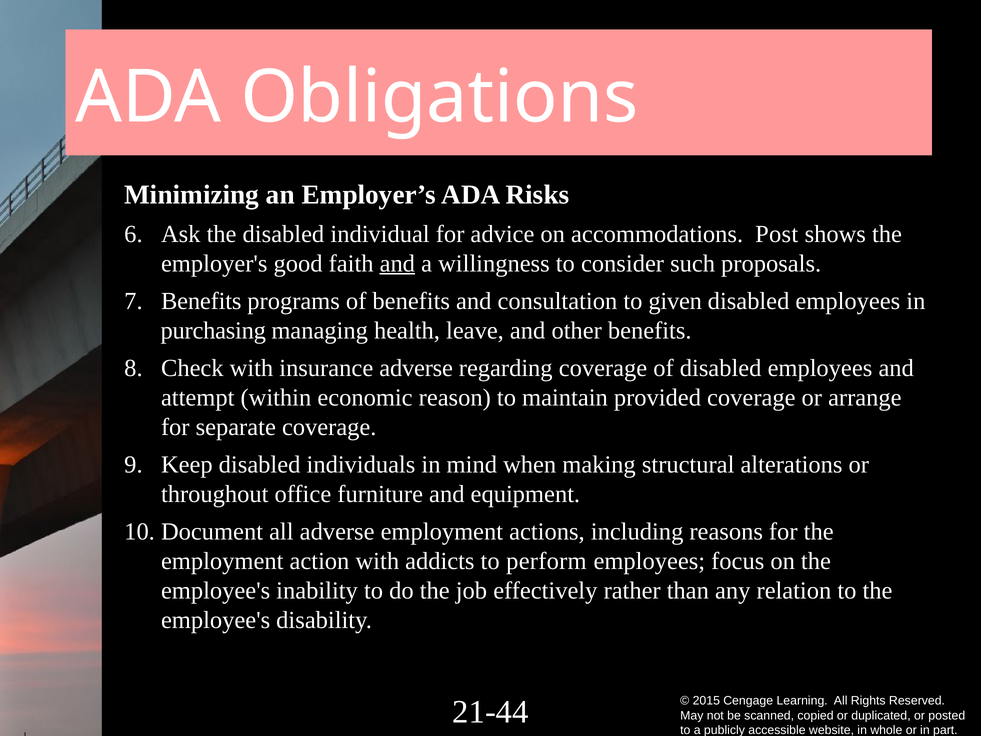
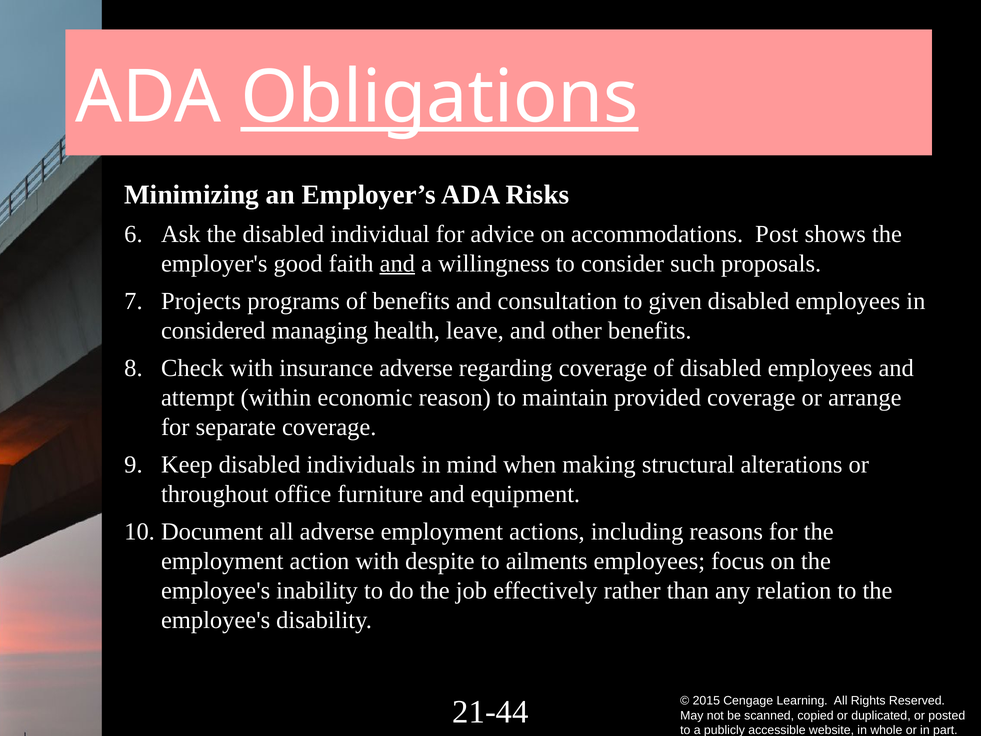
Obligations underline: none -> present (439, 98)
7 Benefits: Benefits -> Projects (201, 301)
purchasing: purchasing -> considered (213, 330)
addicts: addicts -> despite (440, 561)
perform: perform -> ailments (547, 561)
